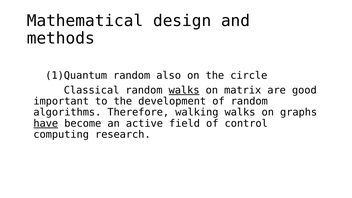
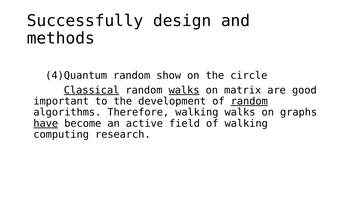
Mathematical: Mathematical -> Successfully (85, 21)
1)Quantum: 1)Quantum -> 4)Quantum (76, 75)
also: also -> show (169, 75)
Classical underline: none -> present (92, 90)
random underline: none -> present (249, 101)
of control: control -> walking (246, 123)
